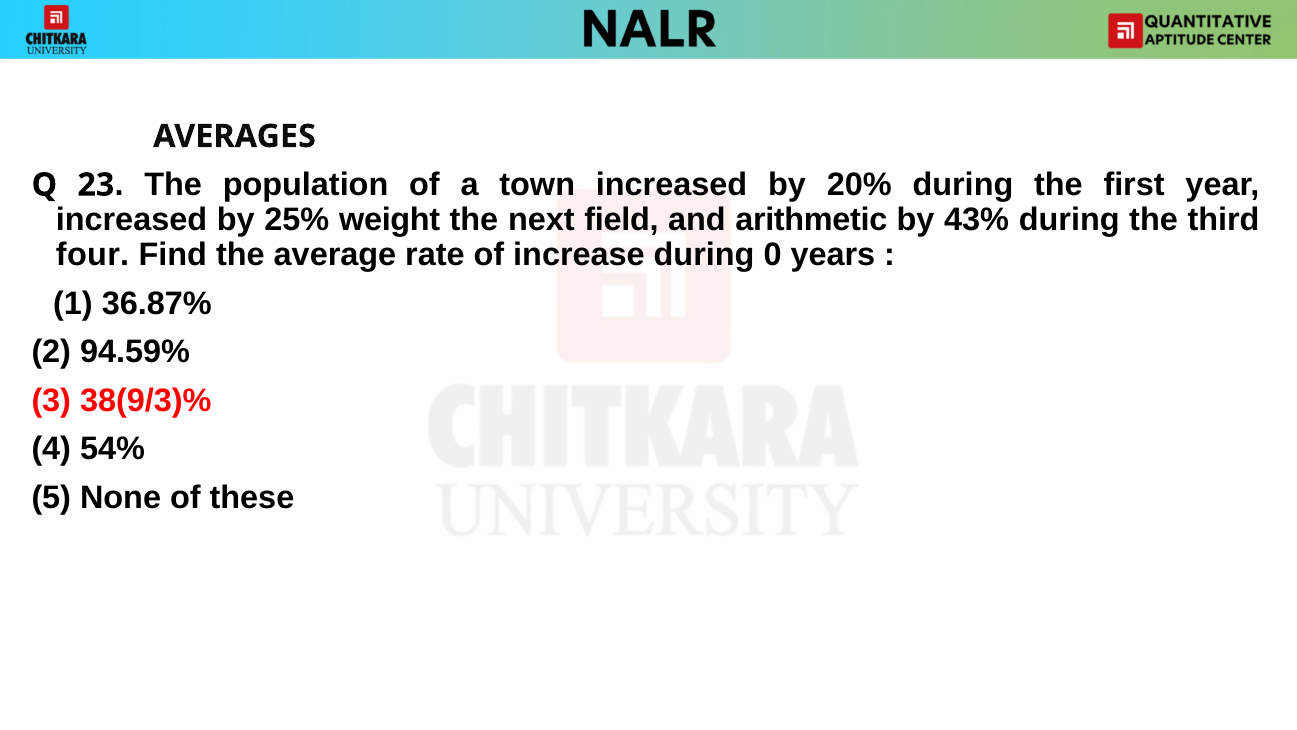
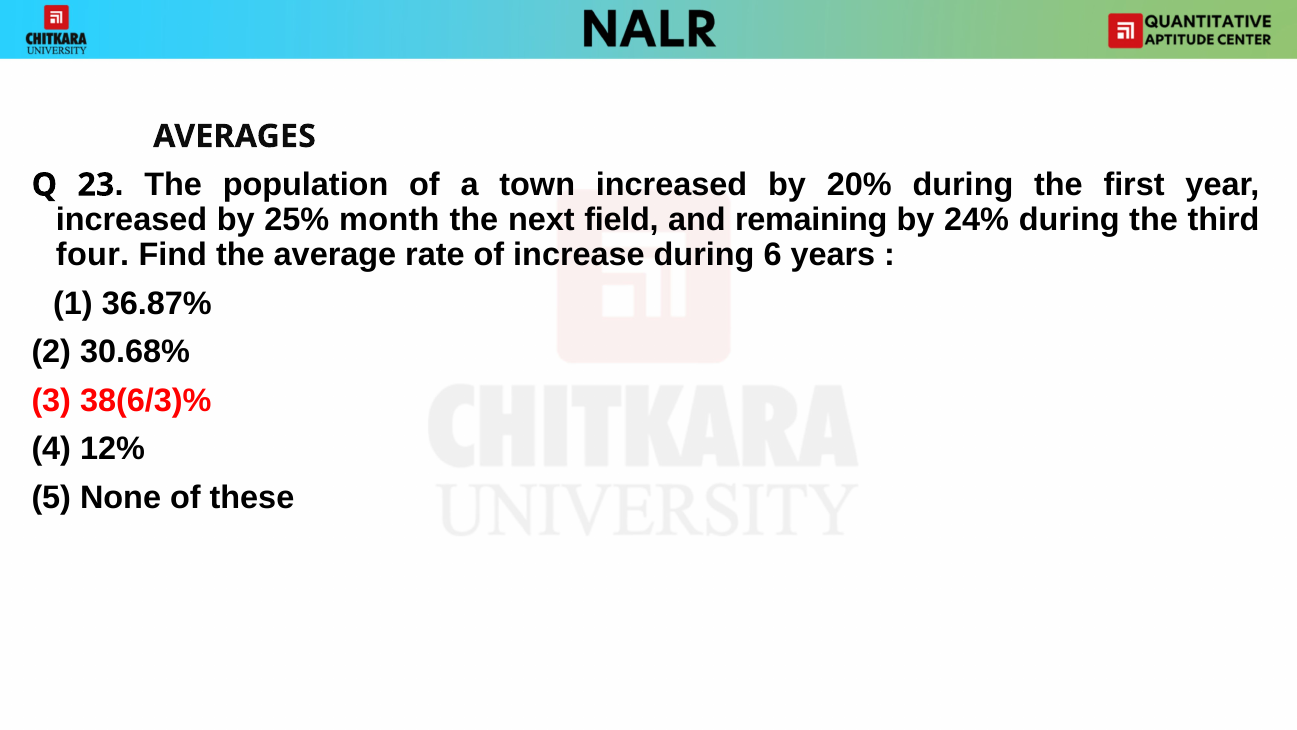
weight: weight -> month (389, 220)
arithmetic: arithmetic -> remaining (811, 220)
43%: 43% -> 24% (977, 220)
0: 0 -> 6 (773, 255)
94.59%: 94.59% -> 30.68% (135, 352)
38(9/3)%: 38(9/3)% -> 38(6/3)% (146, 400)
54%: 54% -> 12% (113, 449)
